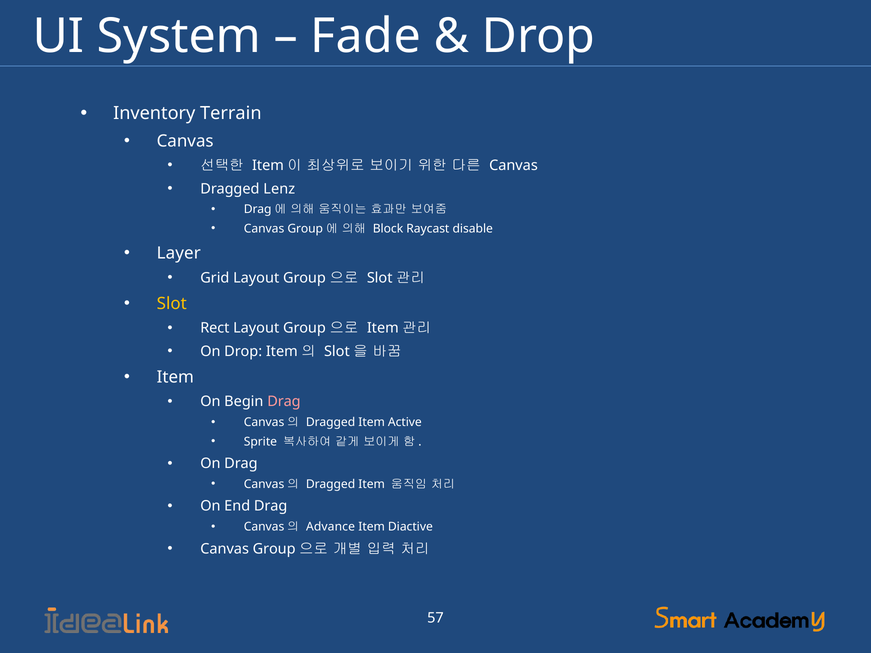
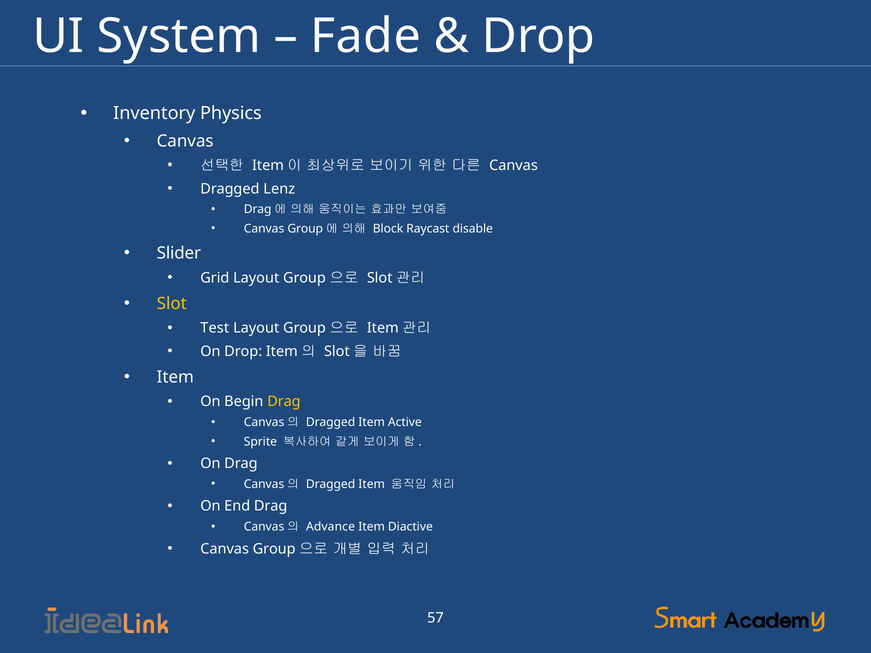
Terrain: Terrain -> Physics (231, 113)
Layer: Layer -> Slider (179, 253)
Rect: Rect -> Test (215, 328)
Drag colour: pink -> yellow (284, 402)
